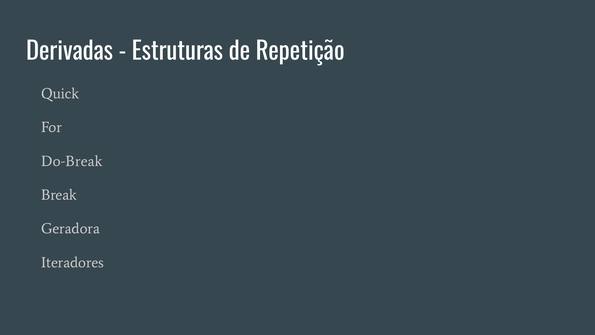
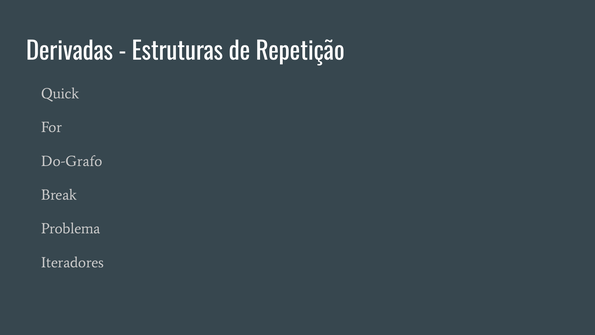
Do-Break: Do-Break -> Do-Grafo (72, 161)
Geradora: Geradora -> Problema (71, 228)
